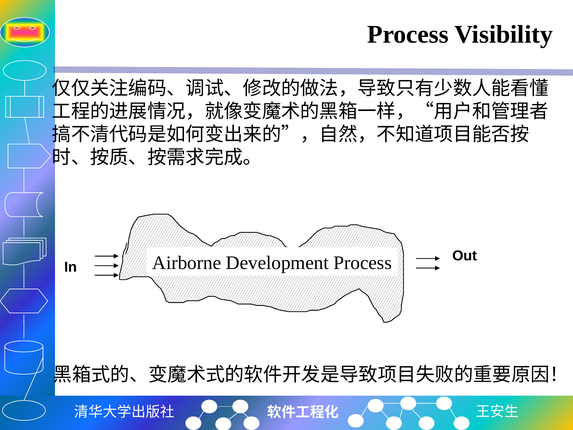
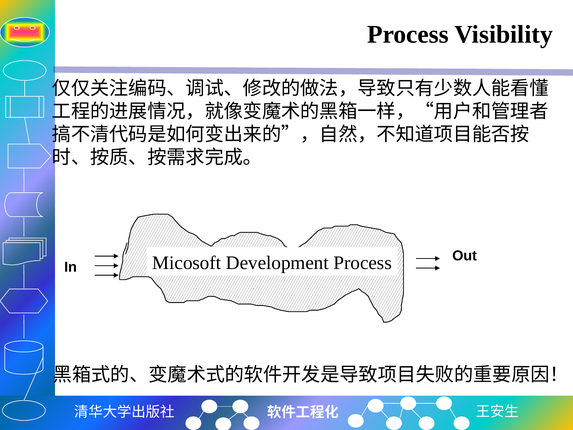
Airborne: Airborne -> Micosoft (187, 263)
